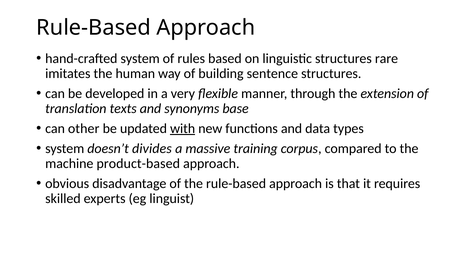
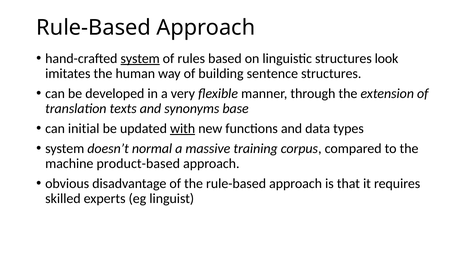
system underline: none -> present (140, 59)
rare: rare -> look (387, 59)
other: other -> initial (84, 128)
divides: divides -> normal (152, 148)
